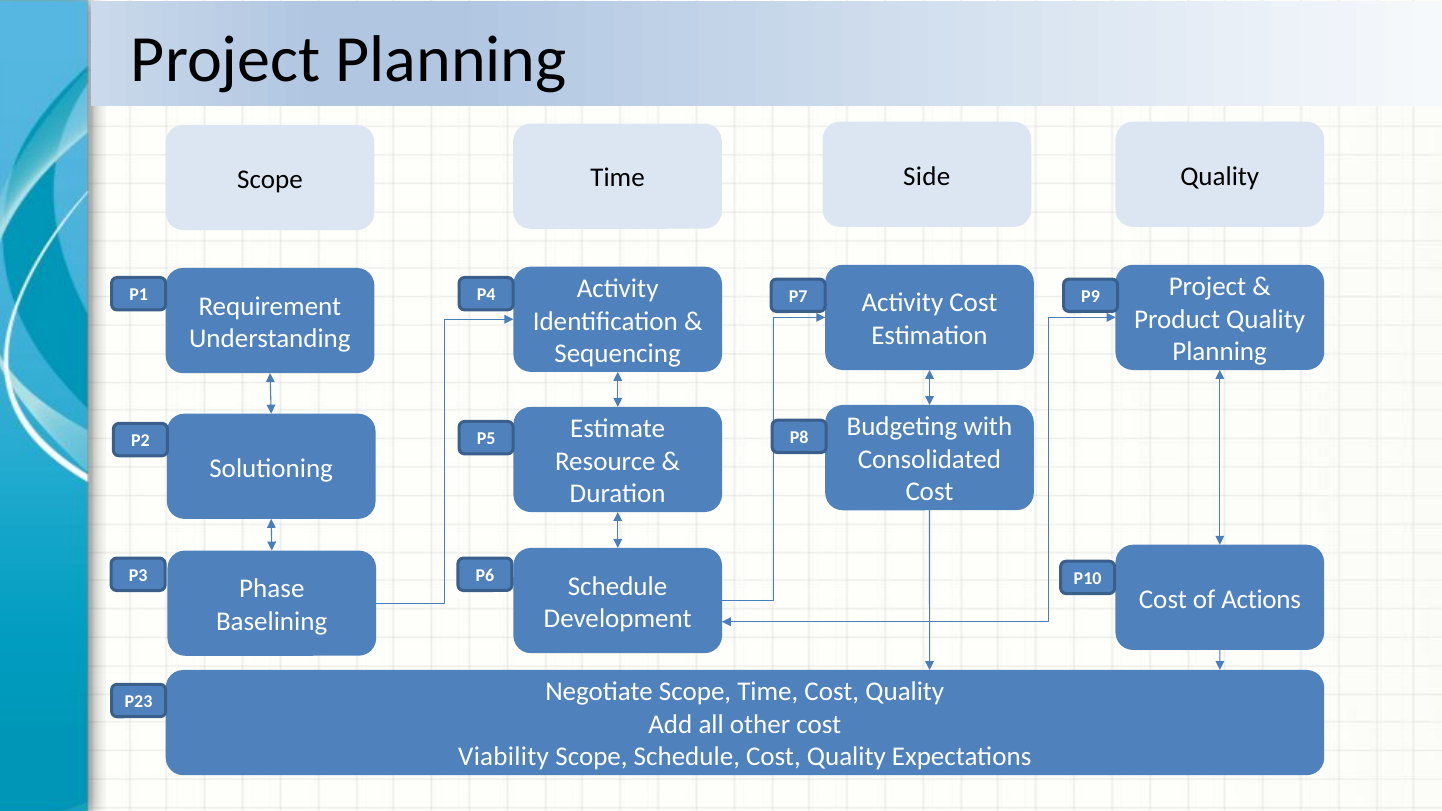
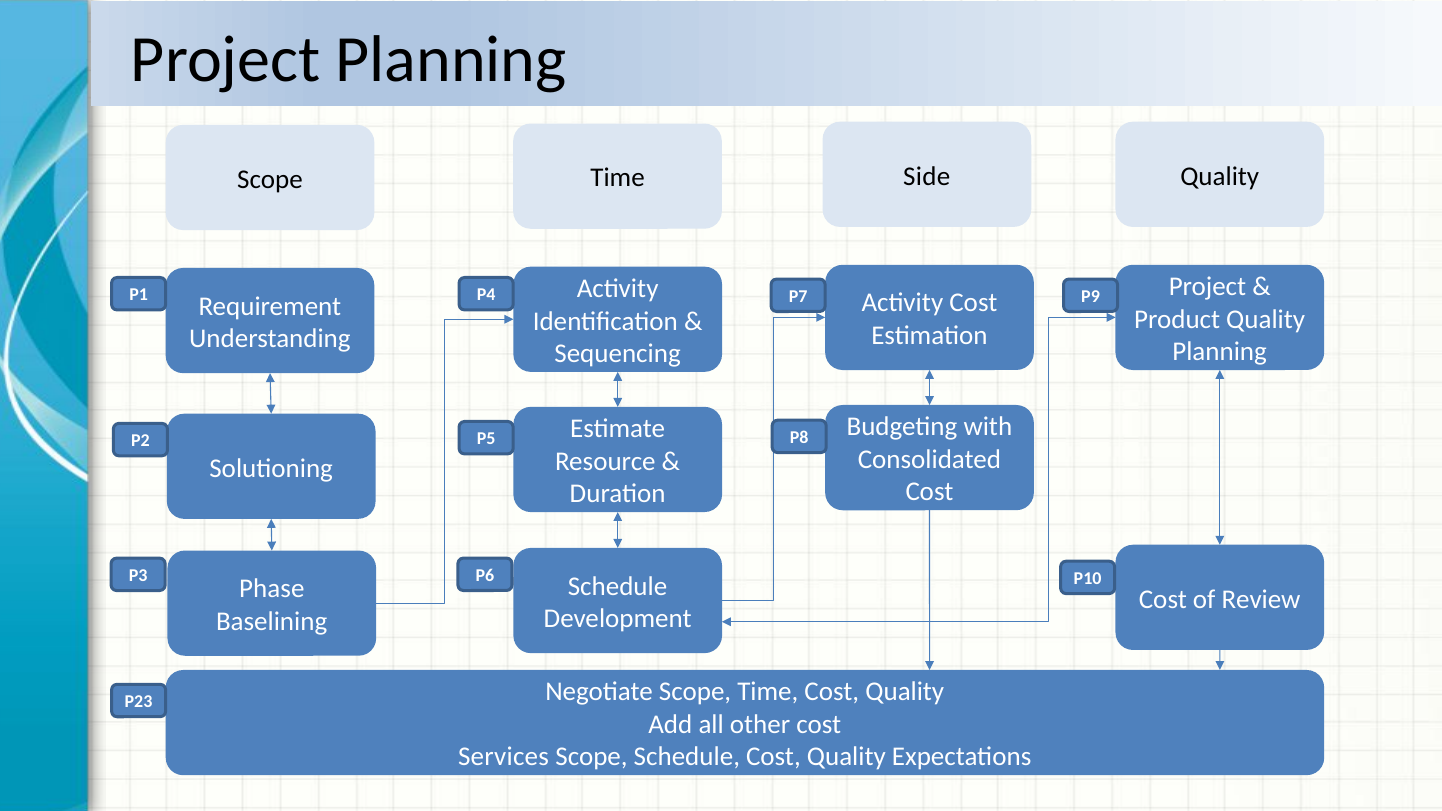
Actions: Actions -> Review (1261, 599)
Viability: Viability -> Services (504, 757)
